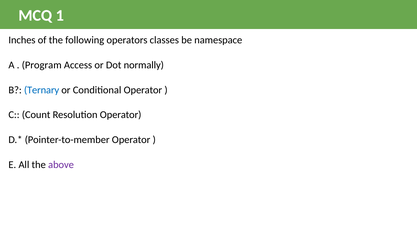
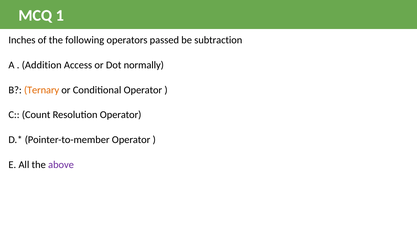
classes: classes -> passed (164, 40)
namespace: namespace -> subtraction (218, 40)
Program: Program -> Addition (42, 65)
Ternary colour: blue -> orange (42, 90)
